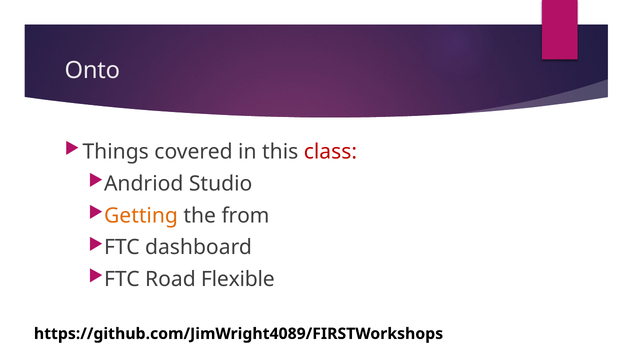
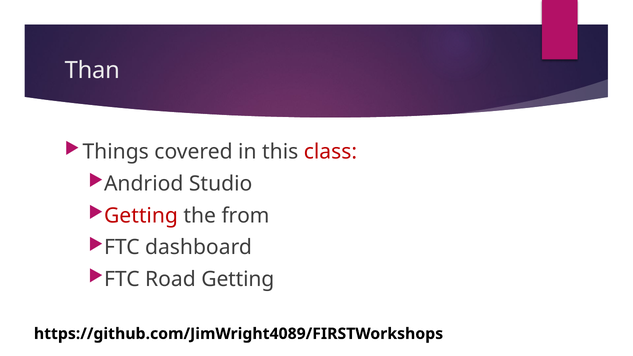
Onto: Onto -> Than (92, 71)
Getting colour: orange -> red (141, 216)
Road Flexible: Flexible -> Getting (238, 279)
